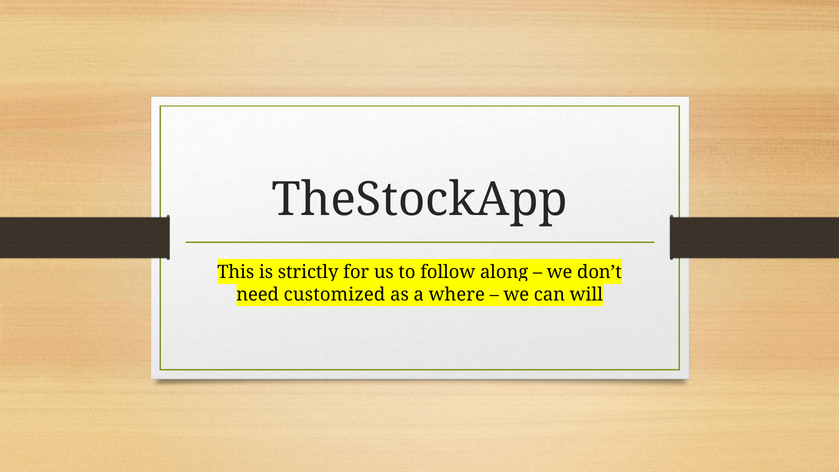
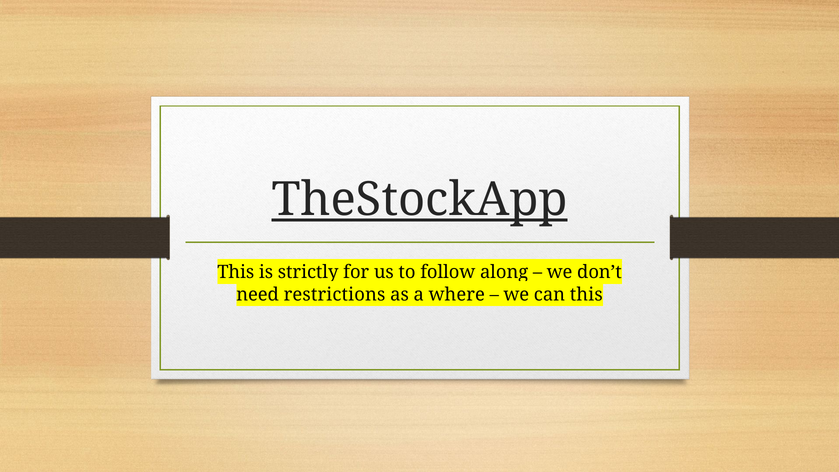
TheStockApp underline: none -> present (420, 200)
customized: customized -> restrictions (335, 294)
can will: will -> this (586, 294)
